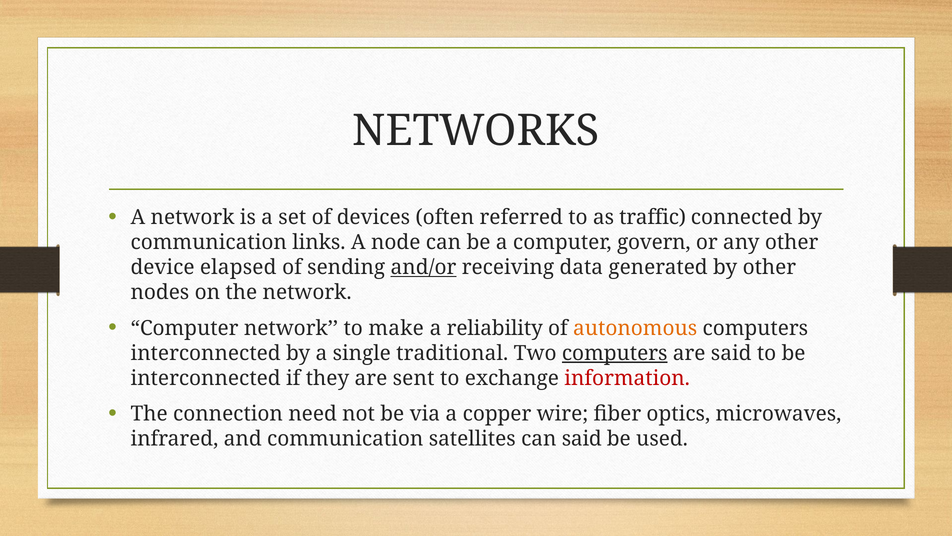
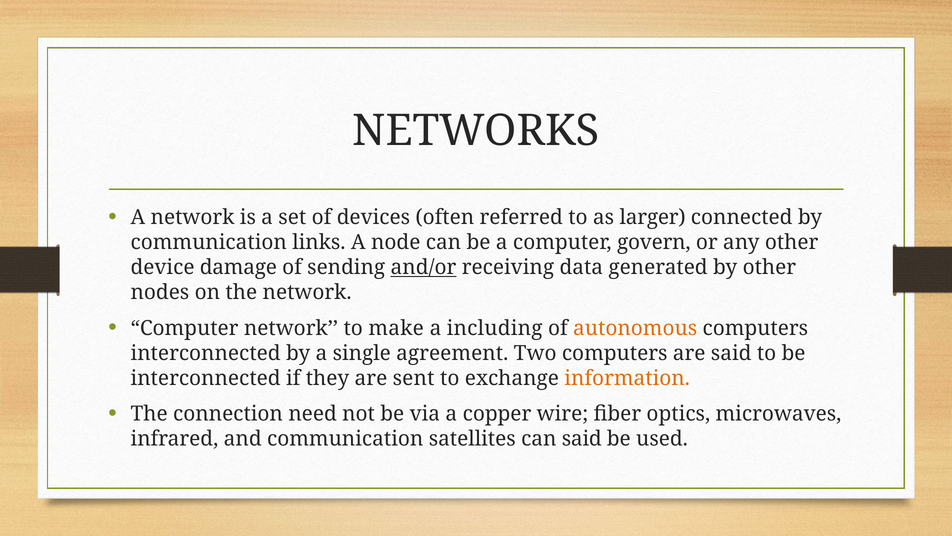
traffic: traffic -> larger (653, 217)
elapsed: elapsed -> damage (238, 267)
reliability: reliability -> including (495, 328)
traditional: traditional -> agreement (452, 353)
computers underline: present -> none (615, 353)
information colour: red -> orange (627, 378)
